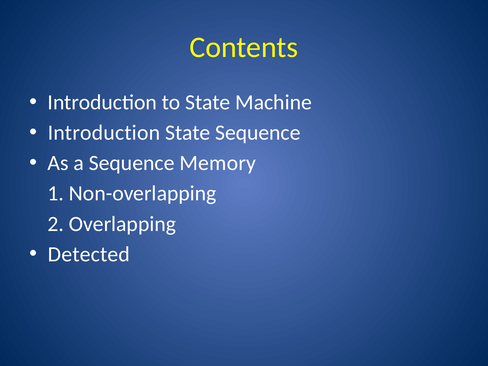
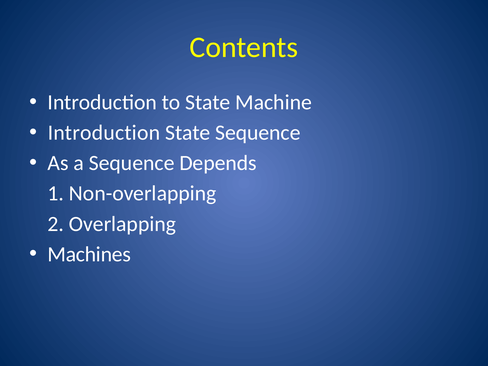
Memory: Memory -> Depends (218, 163)
Detected: Detected -> Machines (89, 254)
